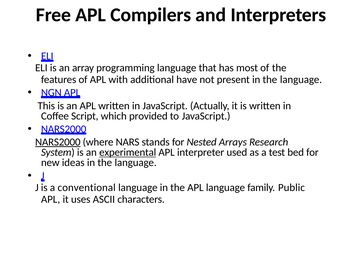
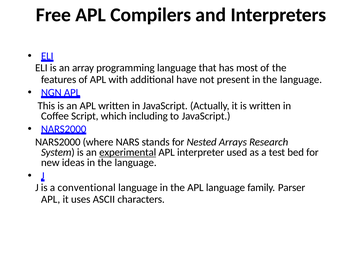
provided: provided -> including (148, 116)
NARS2000 underline: present -> none (58, 142)
Public: Public -> Parser (292, 187)
